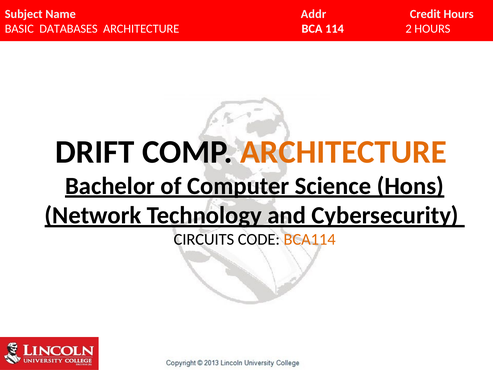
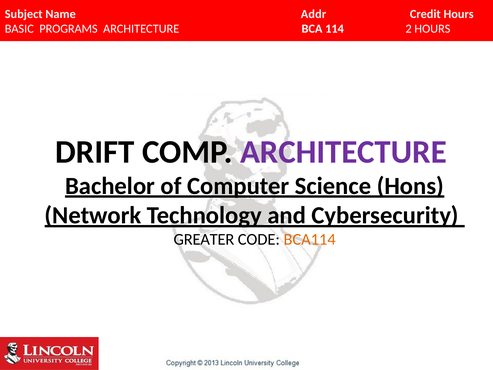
DATABASES: DATABASES -> PROGRAMS (68, 29)
ARCHITECTURE colour: orange -> purple (343, 152)
CIRCUITS: CIRCUITS -> GREATER (204, 239)
